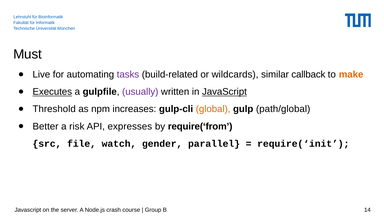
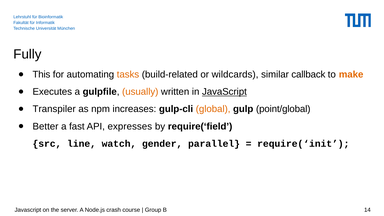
Must: Must -> Fully (27, 54)
Live: Live -> This (41, 75)
tasks colour: purple -> orange (128, 75)
Executes underline: present -> none (52, 92)
usually colour: purple -> orange (140, 92)
Threshold: Threshold -> Transpiler (54, 109)
path/global: path/global -> point/global (283, 109)
risk: risk -> fast (77, 126)
require(‘from: require(‘from -> require(‘field (200, 126)
file: file -> line (82, 144)
